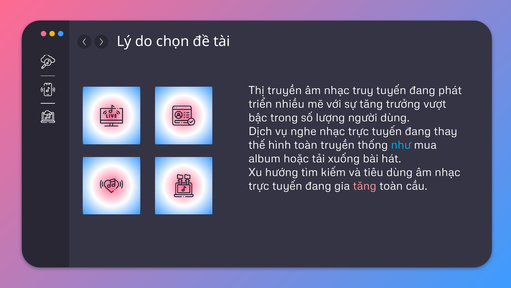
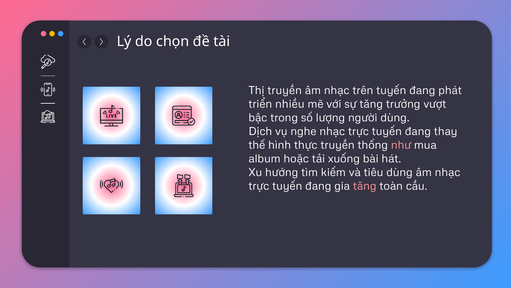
truy: truy -> trên (363, 90)
hình toàn: toàn -> thực (306, 145)
như colour: light blue -> pink (401, 145)
